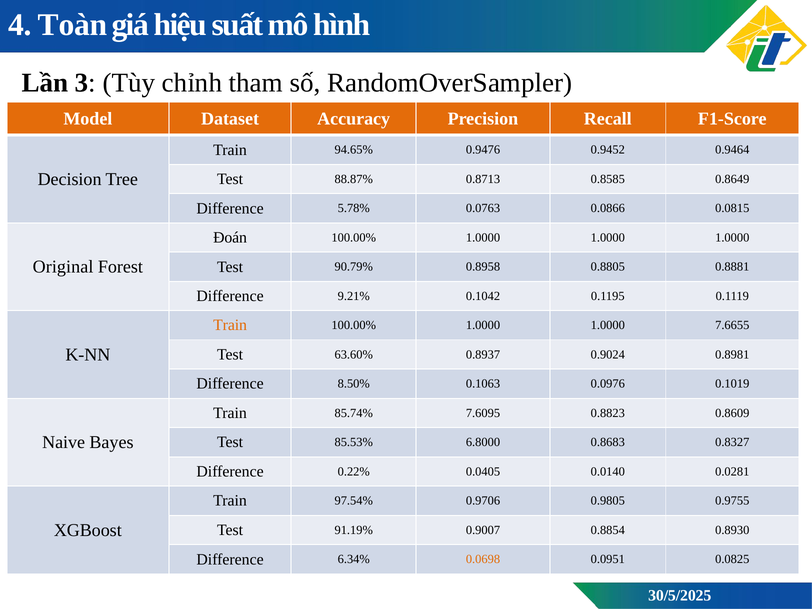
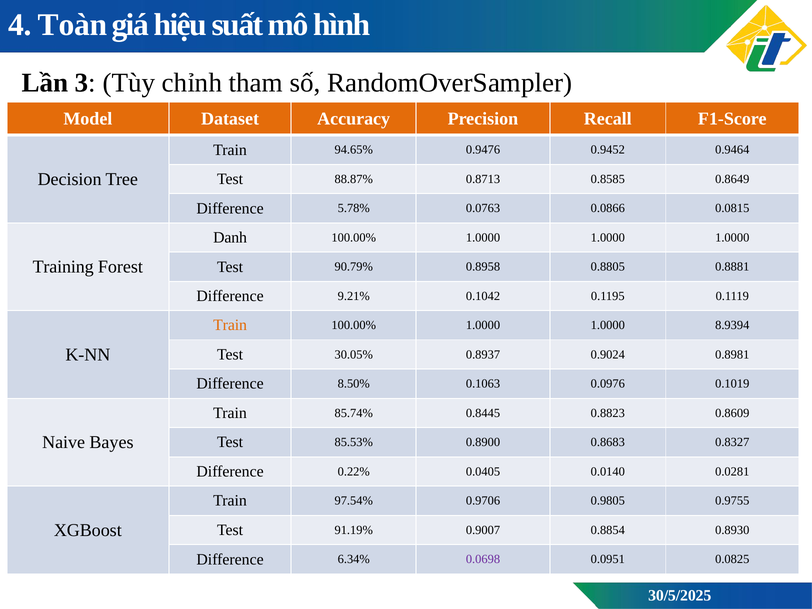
Đoán: Đoán -> Danh (230, 238)
Original: Original -> Training (63, 267)
7.6655: 7.6655 -> 8.9394 (732, 325)
63.60%: 63.60% -> 30.05% (354, 354)
7.6095: 7.6095 -> 0.8445 (483, 413)
6.8000: 6.8000 -> 0.8900 (483, 442)
0.0698 colour: orange -> purple (483, 559)
